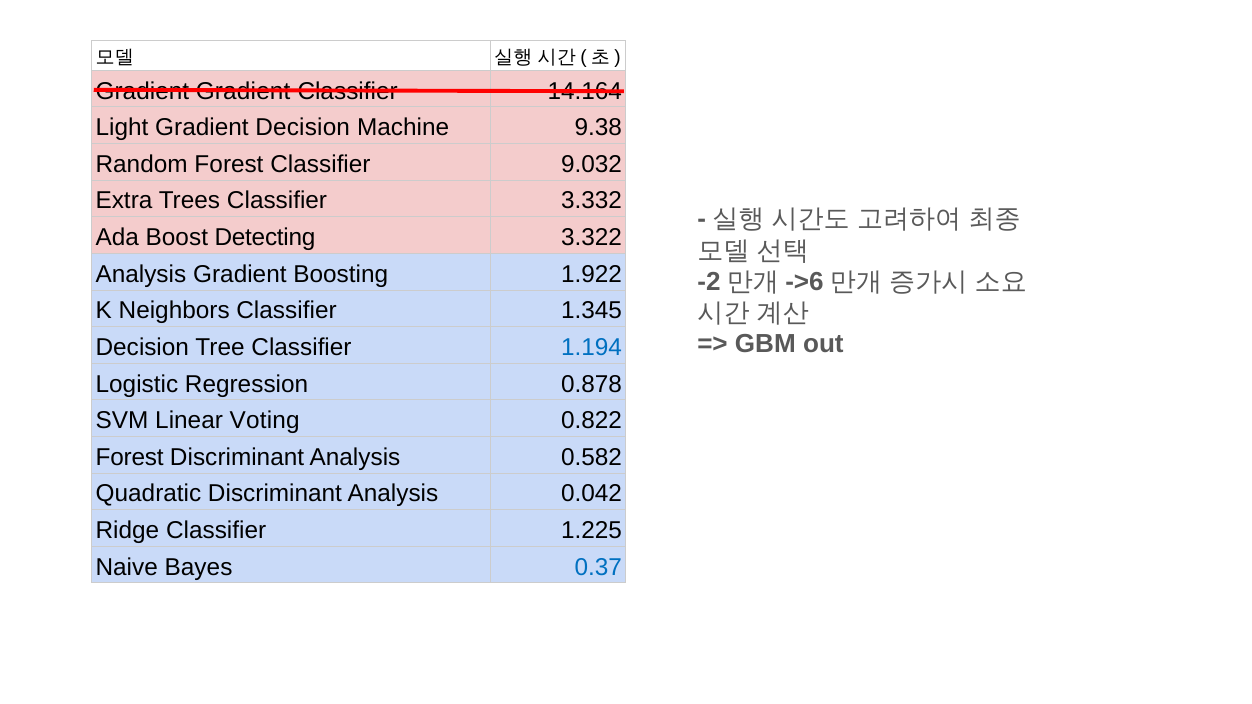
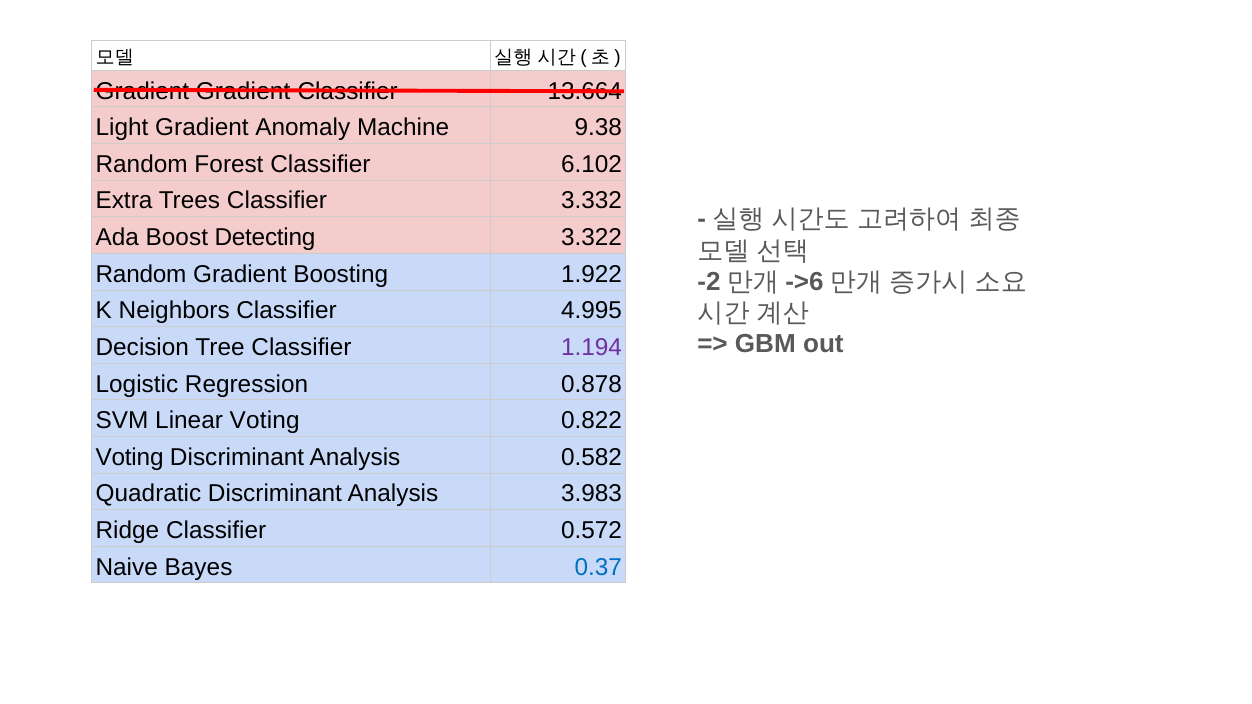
14.164: 14.164 -> 13.664 (585, 91)
Gradient Decision: Decision -> Anomaly (303, 128)
9.032: 9.032 -> 6.102 (592, 164)
Analysis: Analysis -> Random (141, 274)
1.345: 1.345 -> 4.995 (592, 311)
1.194 colour: blue -> purple (592, 348)
Forest: Forest -> Voting (130, 457)
0.042: 0.042 -> 3.983 (592, 494)
1.225: 1.225 -> 0.572 (592, 531)
